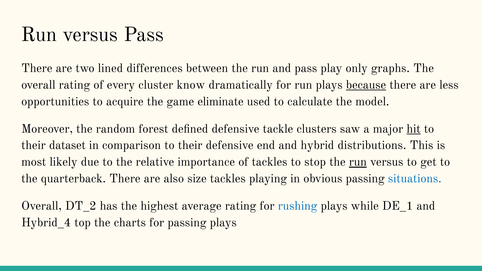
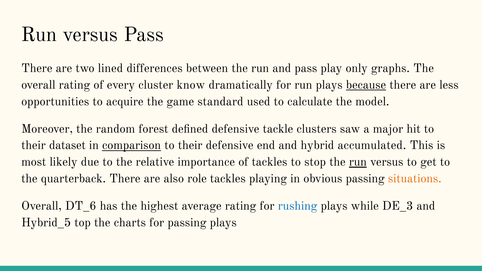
eliminate: eliminate -> standard (220, 101)
hit underline: present -> none (414, 129)
comparison underline: none -> present (132, 145)
distributions: distributions -> accumulated (372, 145)
size: size -> role (197, 179)
situations colour: blue -> orange (415, 179)
DT_2: DT_2 -> DT_6 (81, 206)
DE_1: DE_1 -> DE_3 (398, 206)
Hybrid_4: Hybrid_4 -> Hybrid_5 (46, 223)
